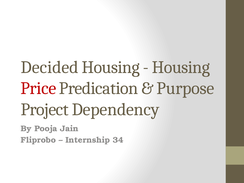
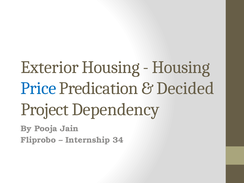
Decided: Decided -> Exterior (50, 67)
Price colour: red -> blue (38, 88)
Purpose: Purpose -> Decided (185, 88)
